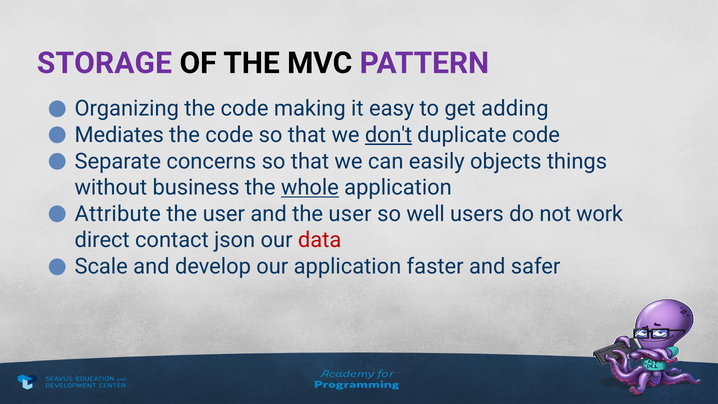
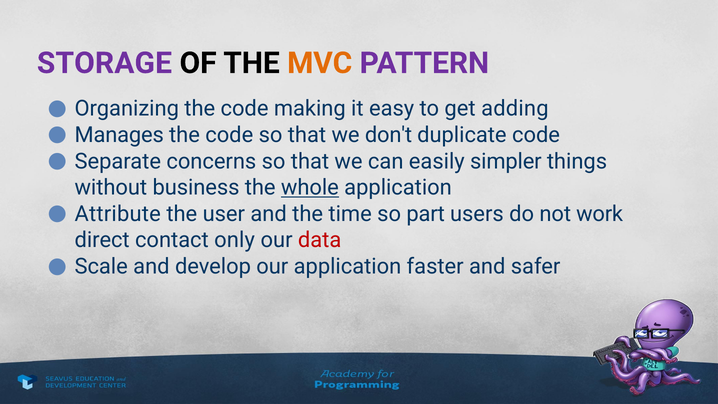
MVC colour: black -> orange (320, 63)
Mediates: Mediates -> Manages (119, 135)
don't underline: present -> none (389, 135)
objects: objects -> simpler (506, 161)
and the user: user -> time (350, 214)
well: well -> part (426, 214)
json: json -> only (235, 240)
